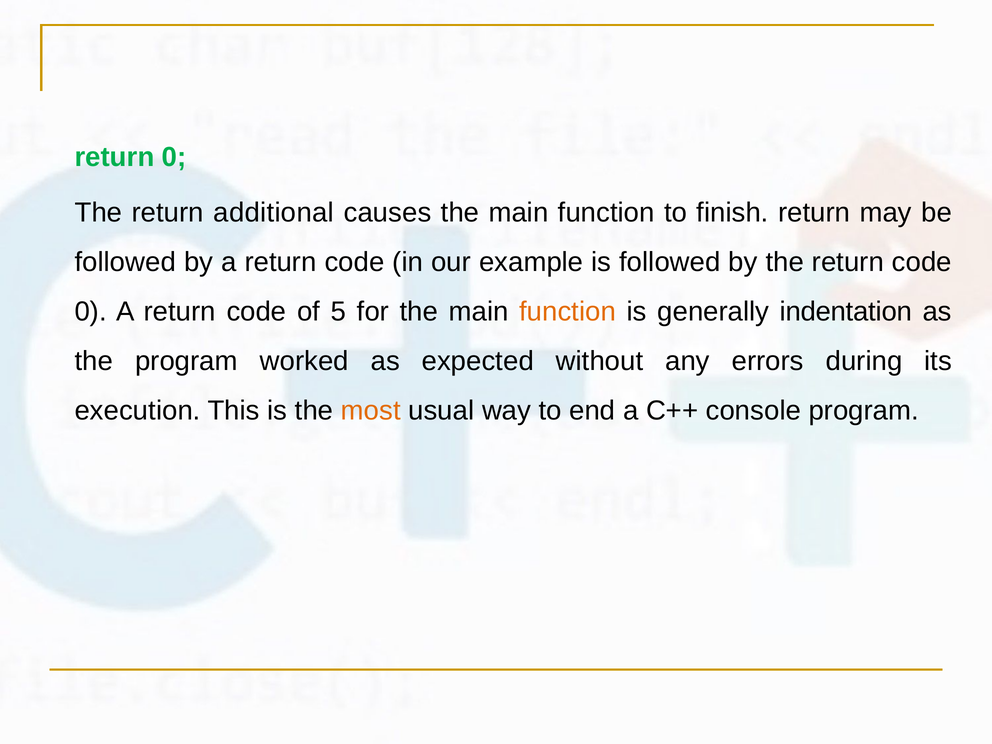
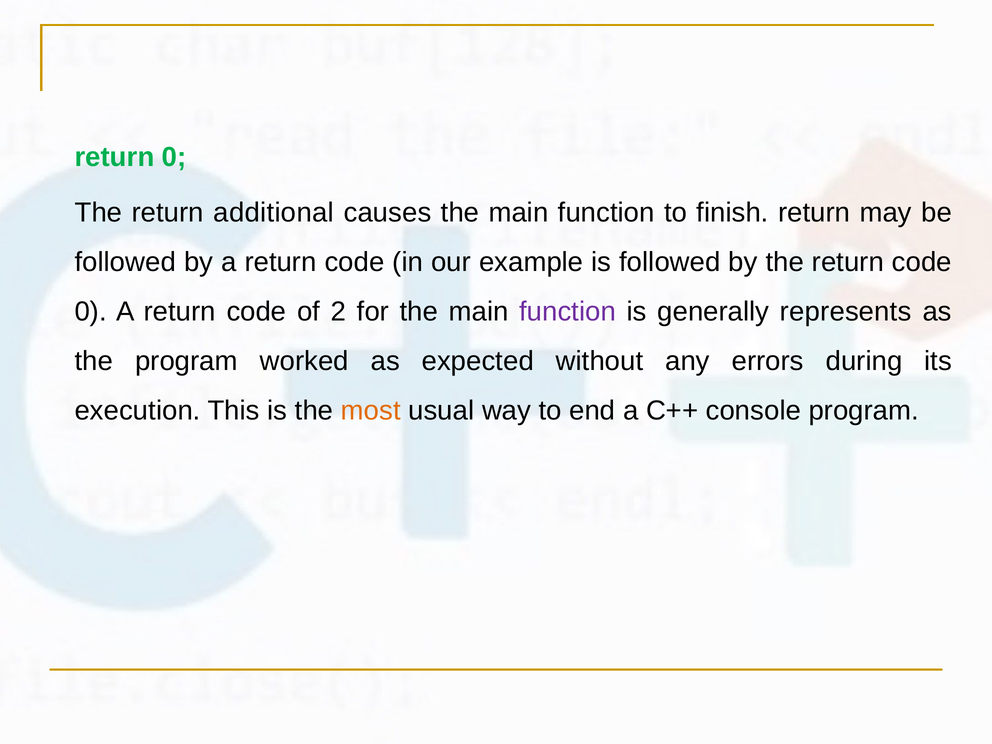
5: 5 -> 2 (338, 312)
function colour: orange -> purple (568, 312)
indentation: indentation -> represents (846, 312)
